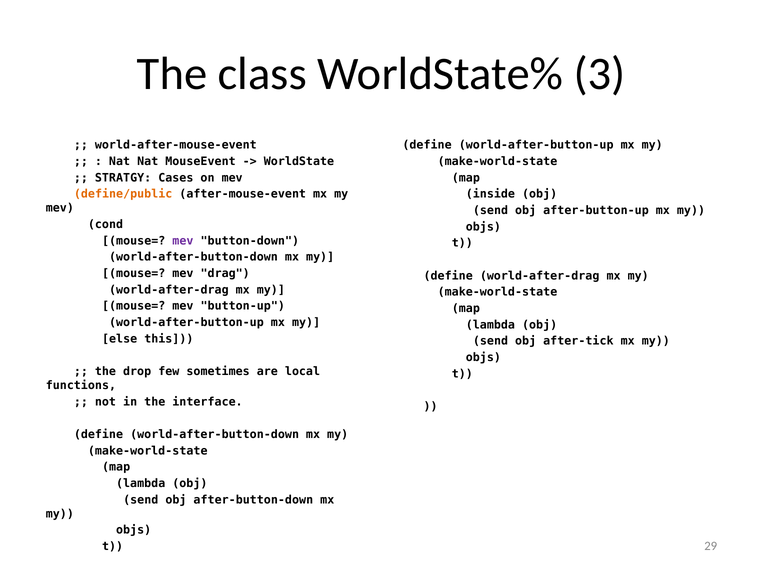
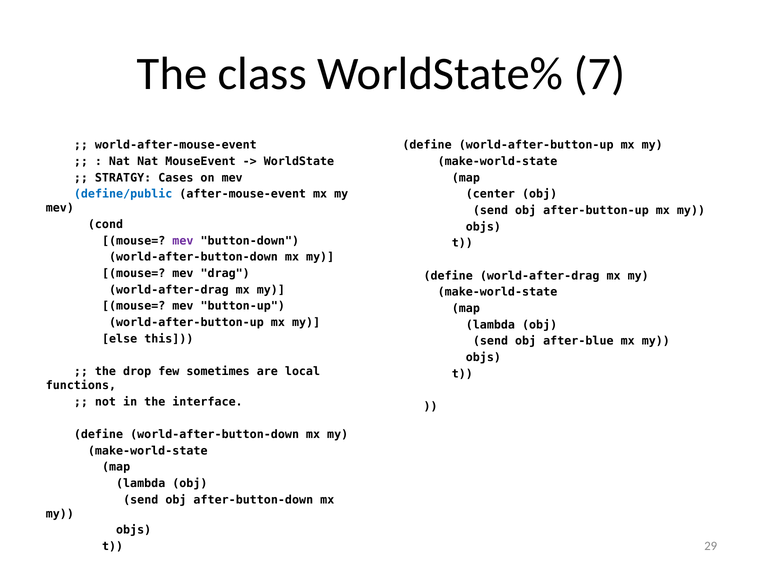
3: 3 -> 7 (599, 74)
define/public colour: orange -> blue (123, 194)
inside: inside -> center (490, 194)
after-tick: after-tick -> after-blue (578, 341)
